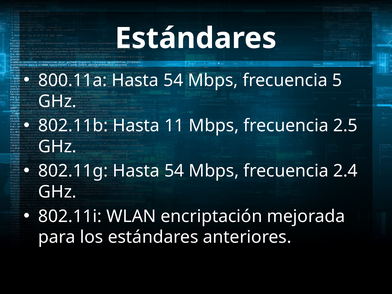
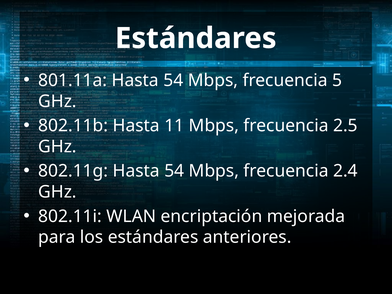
800.11a: 800.11a -> 801.11a (73, 80)
